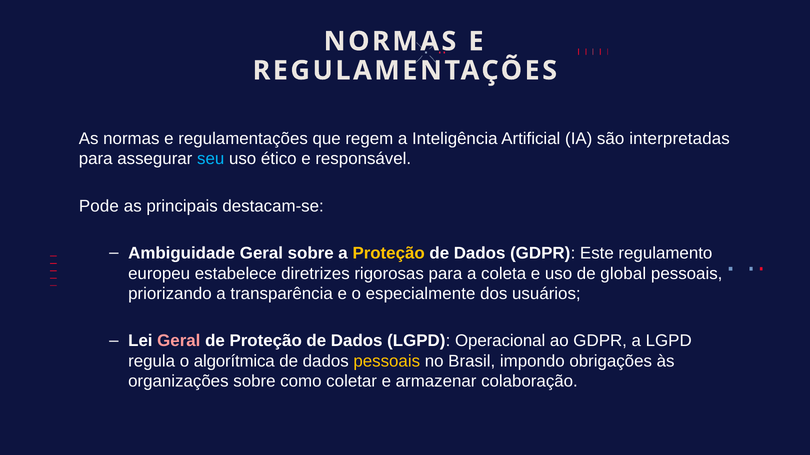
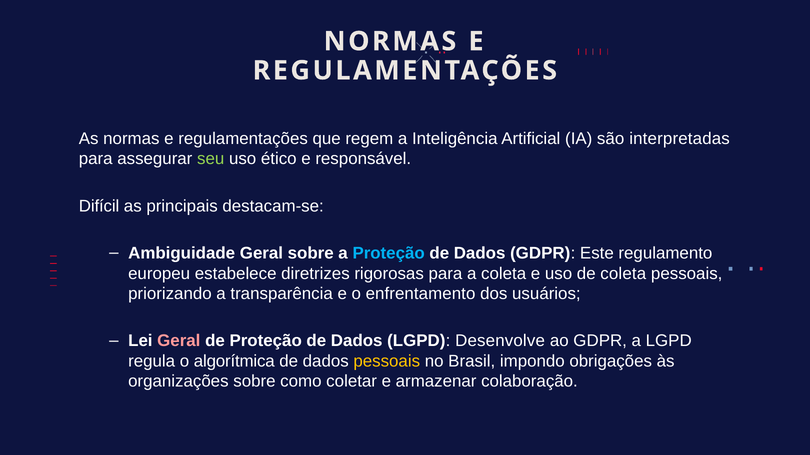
seu colour: light blue -> light green (211, 159)
Pode: Pode -> Difícil (99, 206)
Proteção colour: yellow -> light blue (389, 254)
de global: global -> coleta (623, 274)
especialmente: especialmente -> enfrentamento (421, 294)
Operacional: Operacional -> Desenvolve (500, 341)
